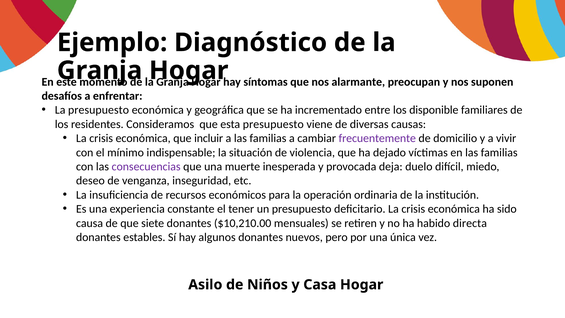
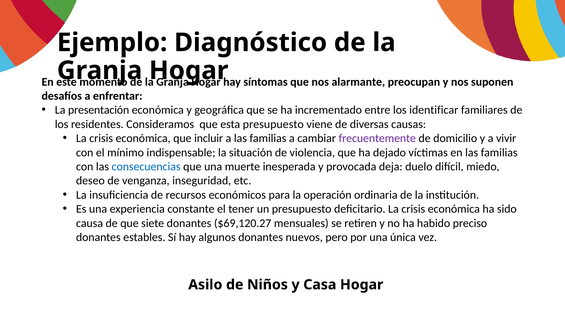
La presupuesto: presupuesto -> presentación (99, 110)
disponible: disponible -> identificar (434, 110)
consecuencias colour: purple -> blue (146, 167)
$10,210.00: $10,210.00 -> $69,120.27 (243, 223)
directa: directa -> preciso (470, 223)
